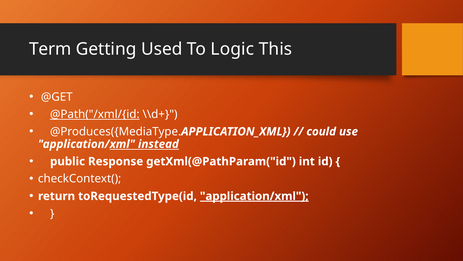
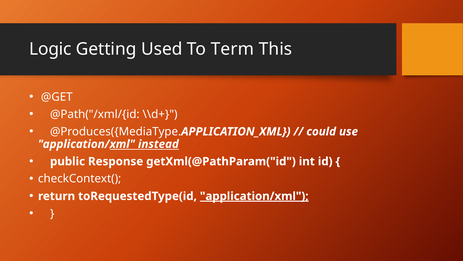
Term: Term -> Logic (50, 49)
Logic: Logic -> Term (232, 49)
@Path("/xml/{id underline: present -> none (95, 114)
